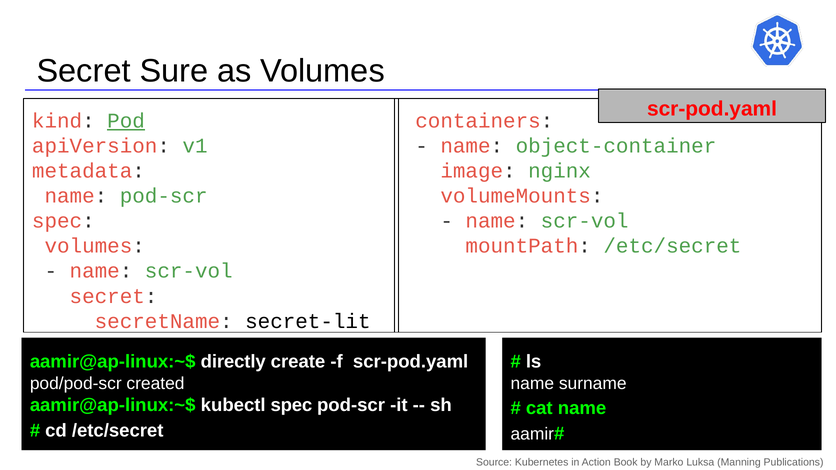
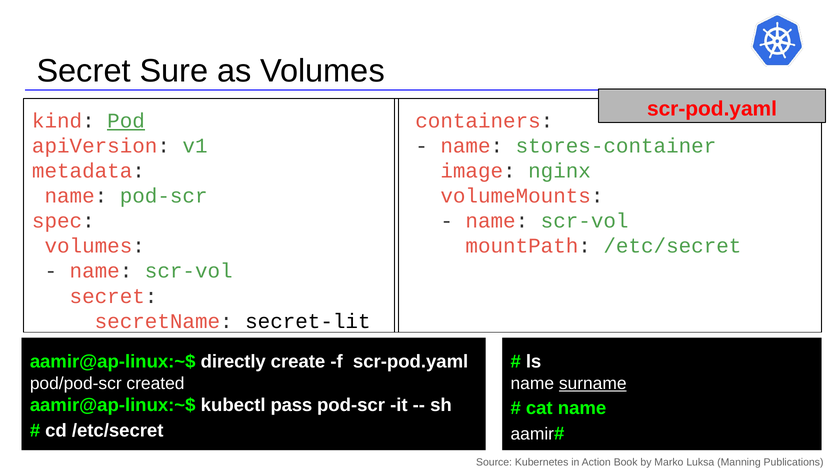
object-container: object-container -> stores-container (616, 146)
surname underline: none -> present (593, 384)
kubectl spec: spec -> pass (291, 405)
